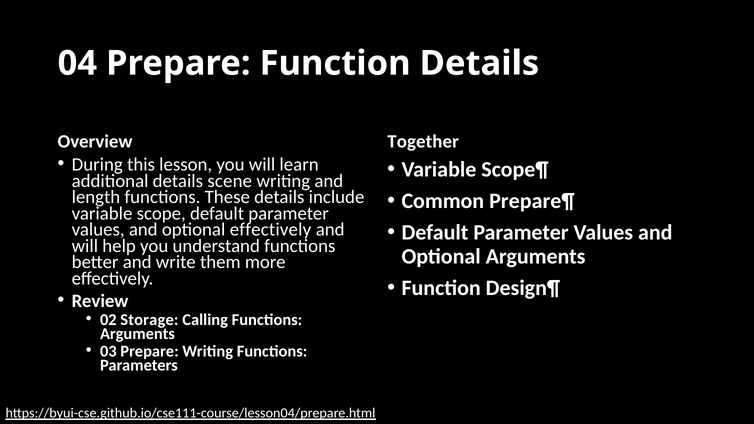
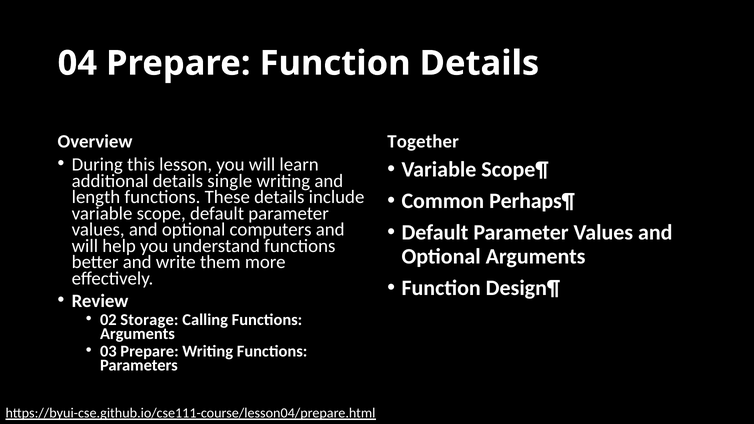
scene: scene -> single (230, 181)
Prepare¶: Prepare¶ -> Perhaps¶ (532, 201)
optional effectively: effectively -> computers (271, 230)
